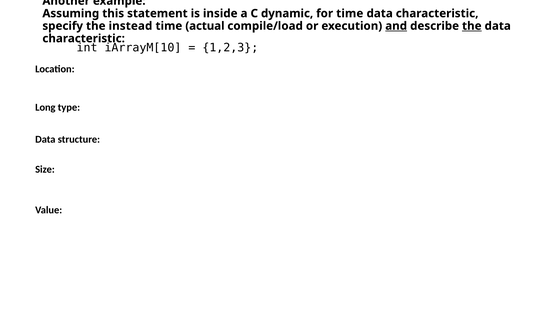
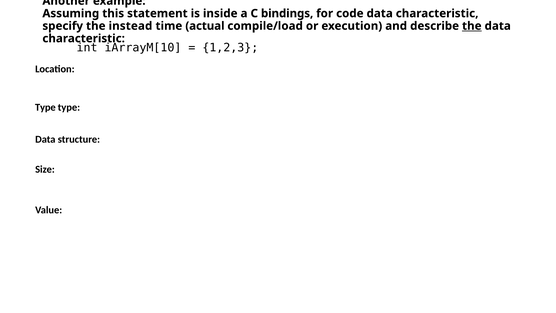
dynamic: dynamic -> bindings (287, 13)
for time: time -> code (350, 13)
and underline: present -> none (396, 26)
Long: Long -> Type (45, 107)
